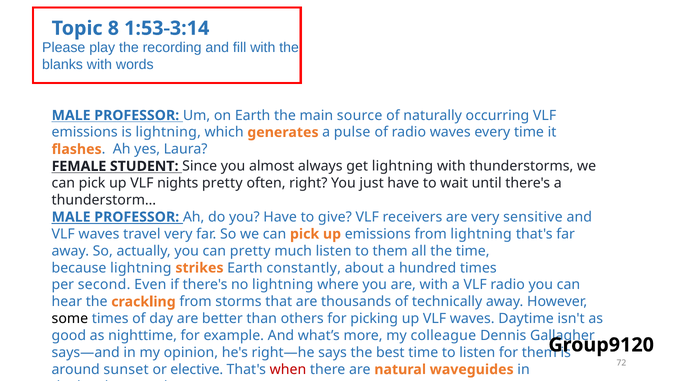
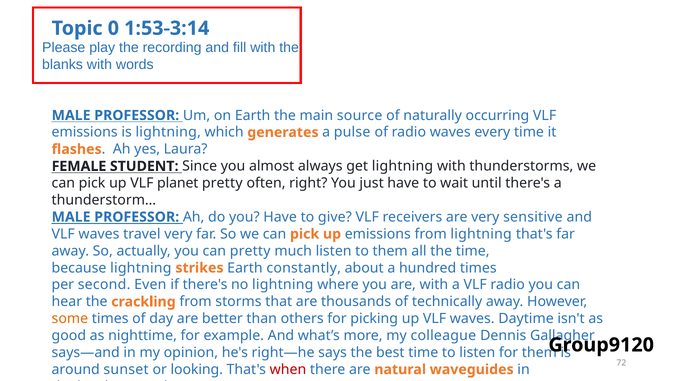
8: 8 -> 0 (113, 28)
nights: nights -> planet (178, 183)
some colour: black -> orange (70, 319)
elective: elective -> looking (197, 370)
